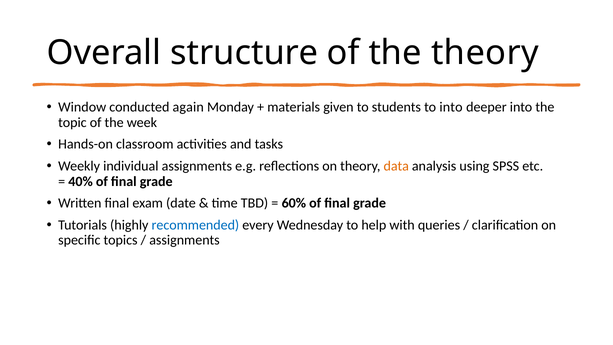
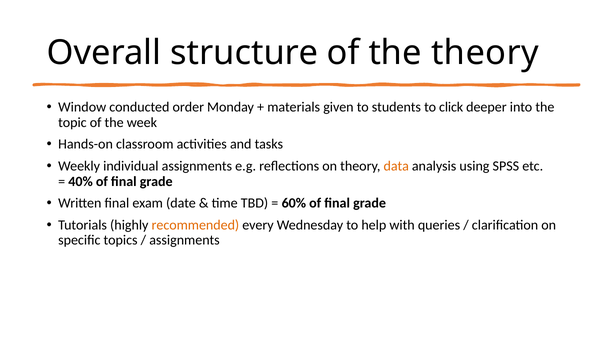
again: again -> order (188, 107)
to into: into -> click (451, 107)
recommended colour: blue -> orange (195, 225)
